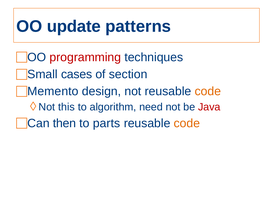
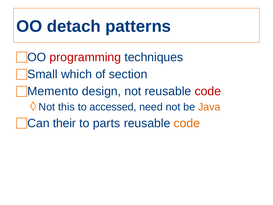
update: update -> detach (74, 26)
cases: cases -> which (77, 74)
code colour: orange -> red (208, 91)
algorithm: algorithm -> accessed (113, 107)
Java colour: red -> orange (209, 107)
then: then -> their (64, 123)
